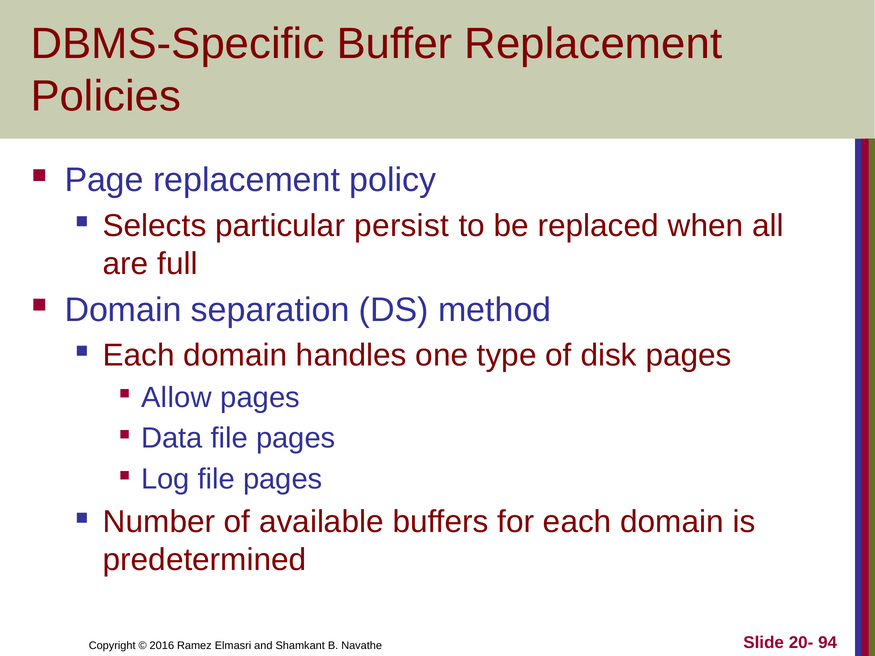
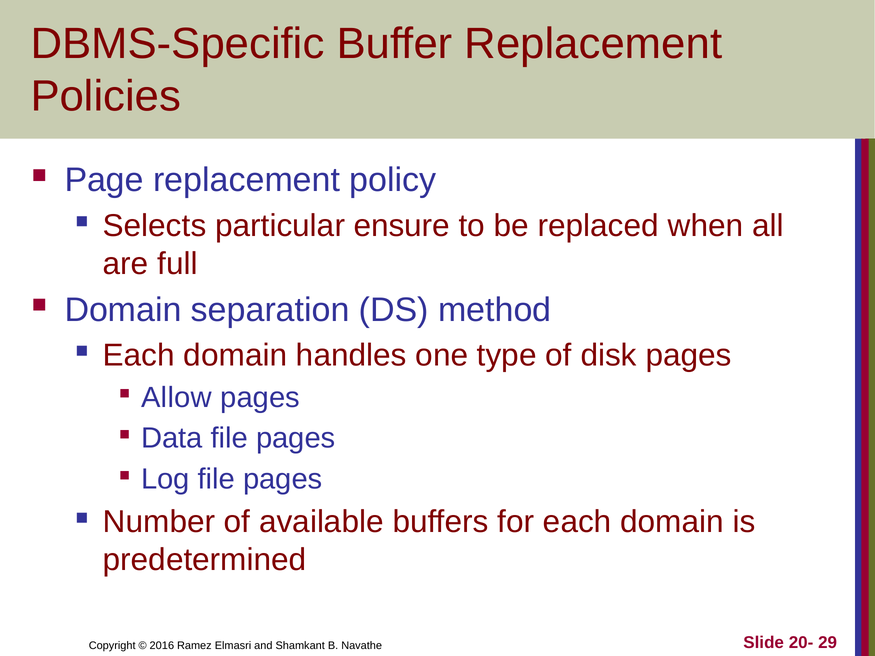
persist: persist -> ensure (402, 226)
94: 94 -> 29 (828, 643)
